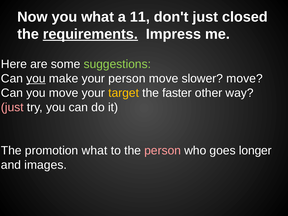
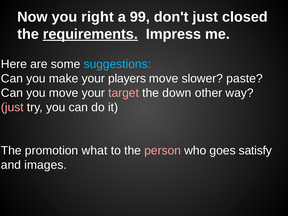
you what: what -> right (98, 17)
11: 11 -> 99 (140, 17)
suggestions colour: light green -> light blue (117, 64)
you underline: present -> none (36, 79)
your person: person -> players (127, 79)
slower move: move -> paste (245, 79)
target colour: yellow -> pink (124, 93)
faster: faster -> down (177, 93)
longer: longer -> satisfy (255, 151)
